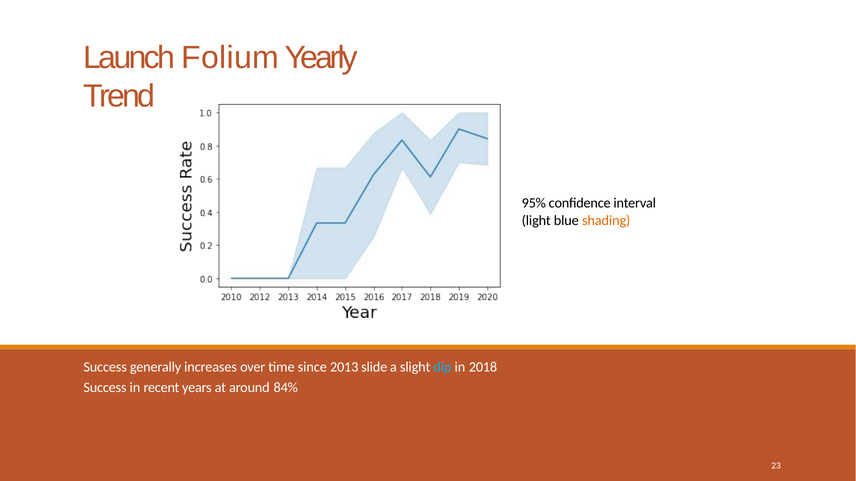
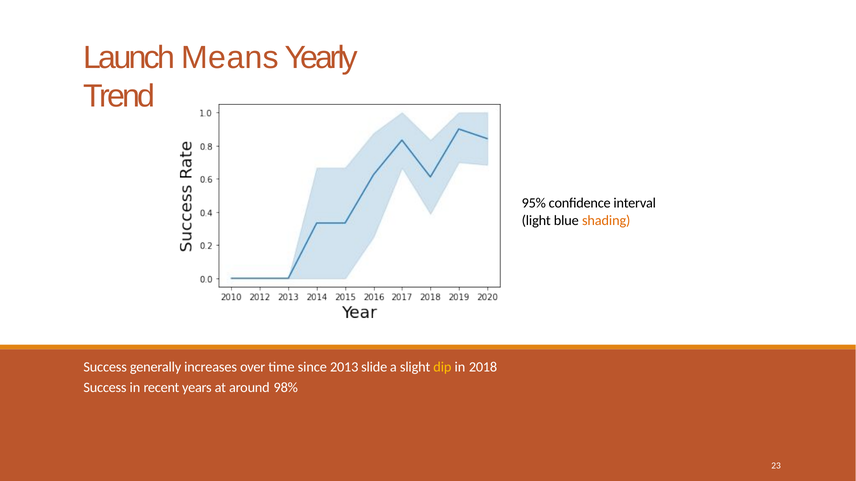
Folium: Folium -> Means (230, 58)
dip colour: light blue -> yellow (442, 367)
84%: 84% -> 98% (286, 388)
